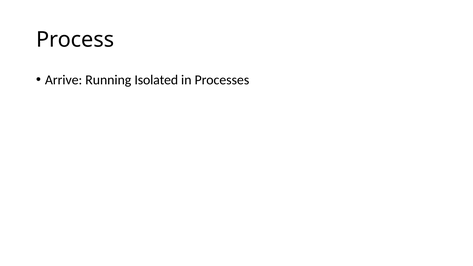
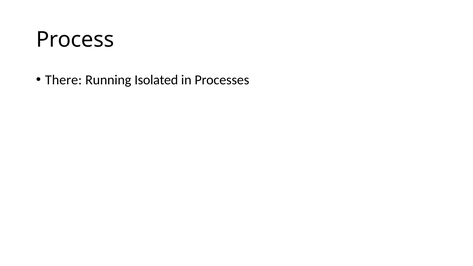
Arrive: Arrive -> There (63, 80)
